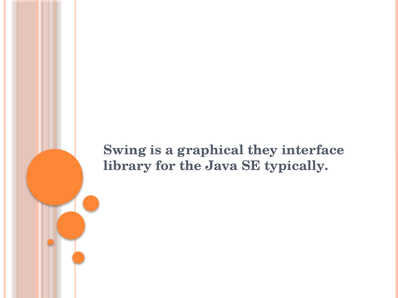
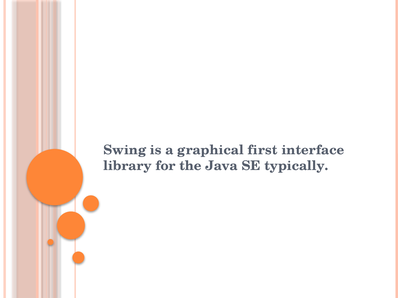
they: they -> first (263, 150)
